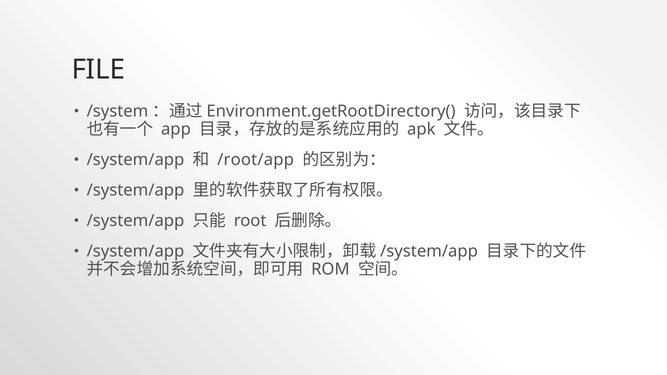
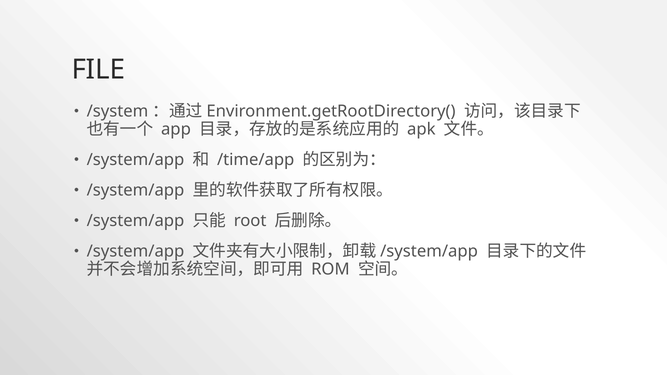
/root/app: /root/app -> /time/app (256, 160)
